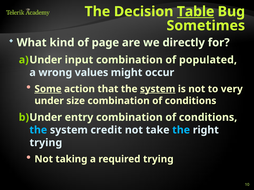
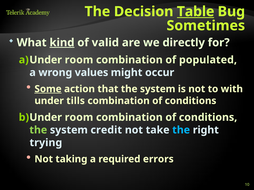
kind underline: none -> present (62, 43)
page: page -> valid (105, 43)
input: input -> room (79, 60)
system underline: present -> none (158, 89)
very: very -> with (232, 89)
size: size -> tills (76, 101)
entry: entry -> room (79, 118)
the colour: light blue -> light green (38, 130)
required trying: trying -> errors (158, 159)
